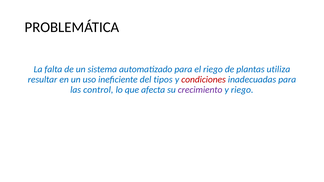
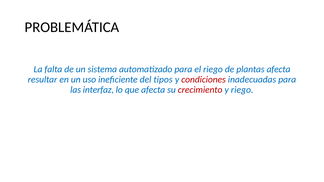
plantas utiliza: utiliza -> afecta (279, 69)
control: control -> interfaz (98, 90)
crecimiento colour: purple -> red (200, 90)
